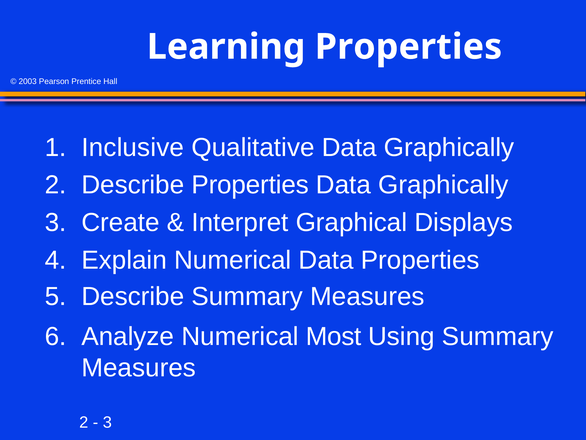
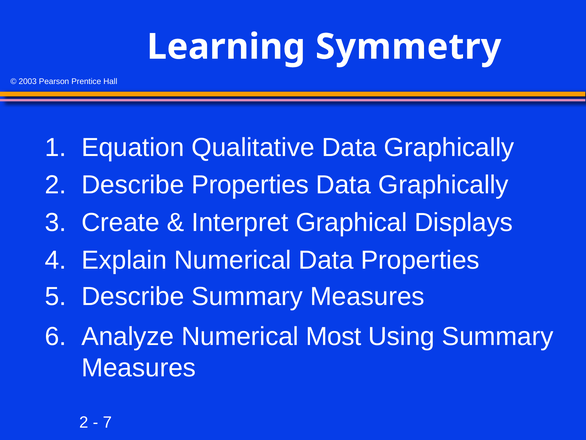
Learning Properties: Properties -> Symmetry (408, 47)
Inclusive: Inclusive -> Equation (133, 147)
3: 3 -> 7 (107, 422)
